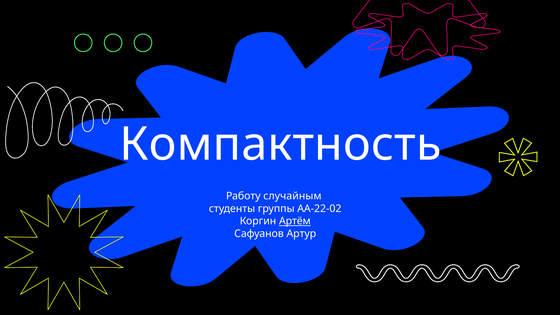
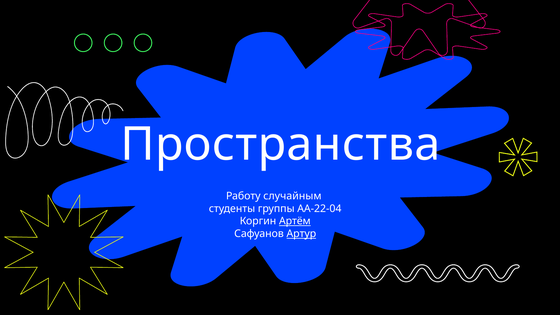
Компактность: Компактность -> Пространства (280, 144)
АА-22-02: АА-22-02 -> АА-22-04 (319, 209)
Артур underline: none -> present (301, 234)
